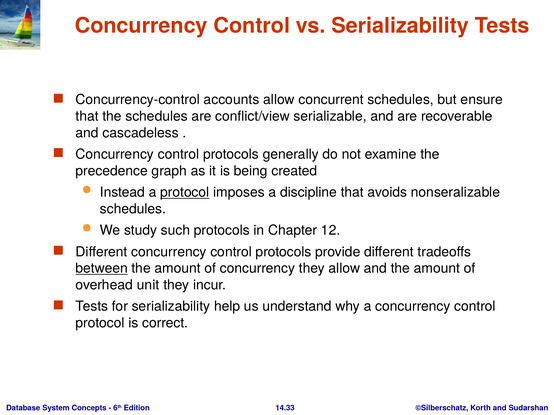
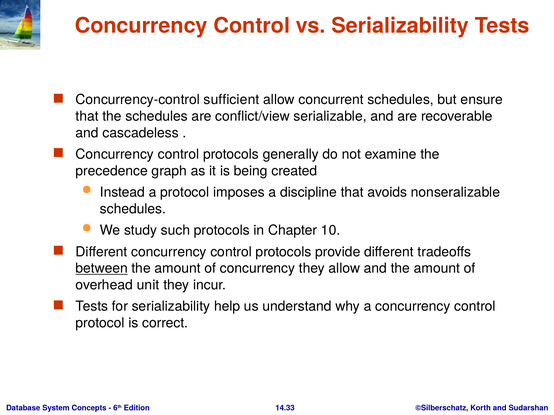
accounts: accounts -> sufficient (231, 100)
protocol underline: present -> none (185, 193)
12: 12 -> 10 (331, 231)
